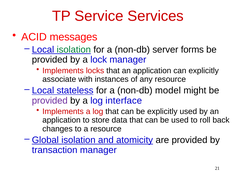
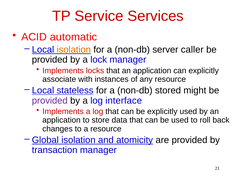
messages: messages -> automatic (73, 37)
isolation colour: green -> orange (74, 50)
forms: forms -> caller (192, 50)
model: model -> stored (168, 90)
